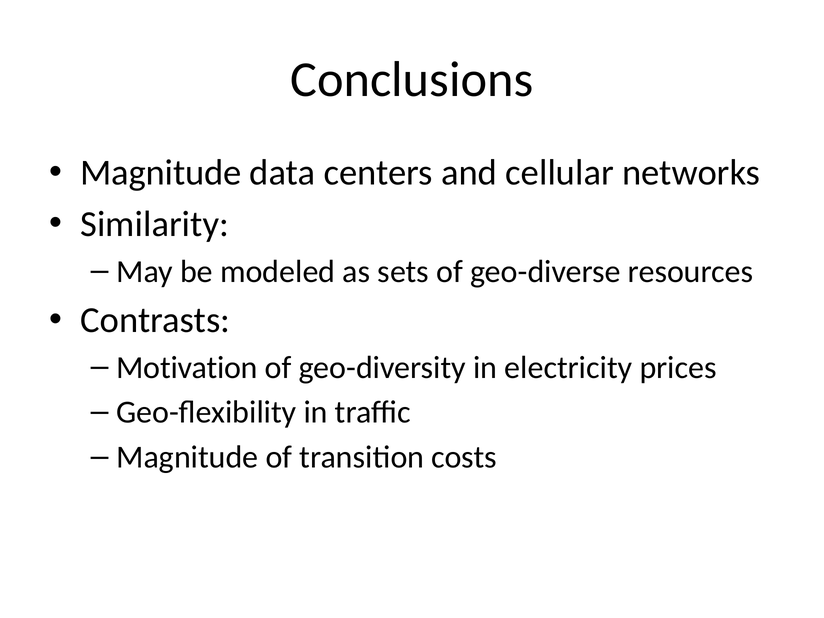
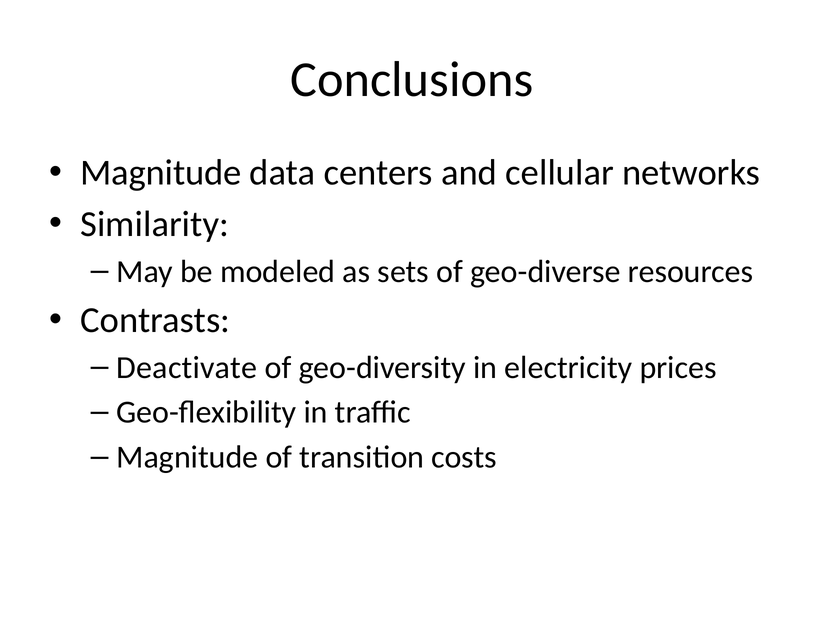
Motivation: Motivation -> Deactivate (187, 368)
